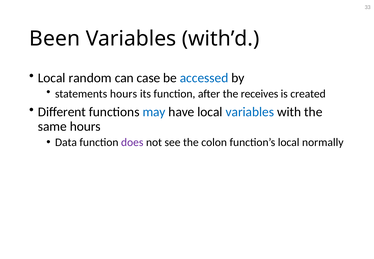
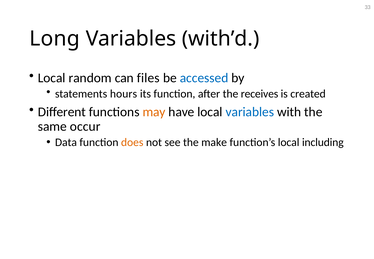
Been: Been -> Long (55, 39)
case: case -> files (148, 78)
may colour: blue -> orange (154, 112)
same hours: hours -> occur (85, 126)
does colour: purple -> orange (132, 142)
colon: colon -> make (214, 142)
normally: normally -> including (323, 142)
